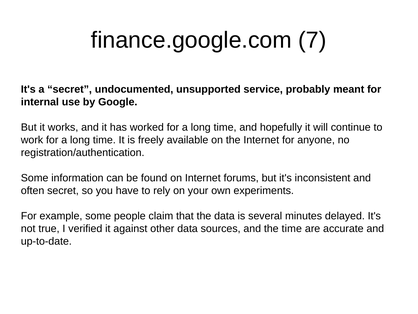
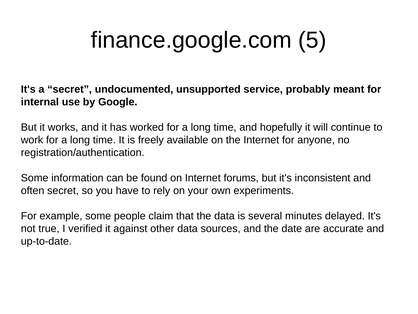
7: 7 -> 5 (312, 40)
the time: time -> date (292, 228)
